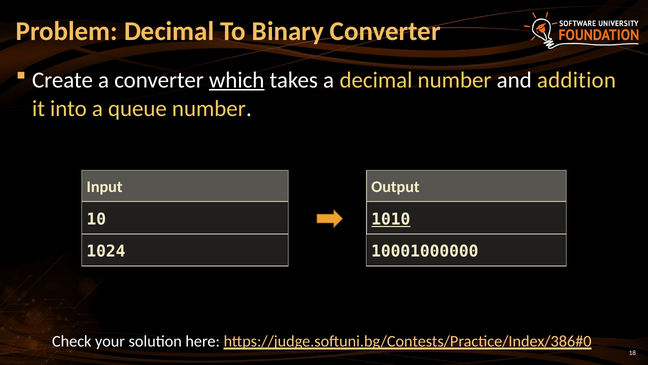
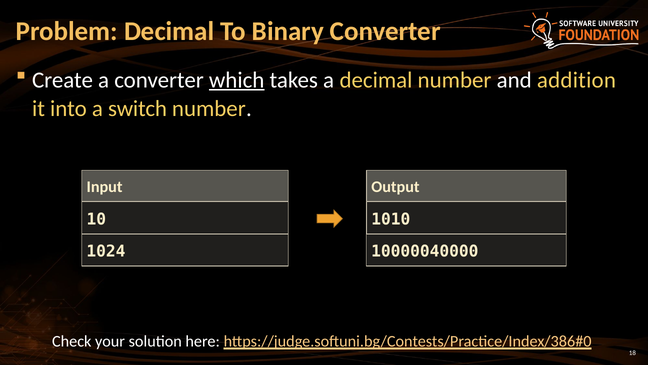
queue: queue -> switch (138, 109)
1010 underline: present -> none (391, 219)
10001000000: 10001000000 -> 10000040000 (425, 251)
